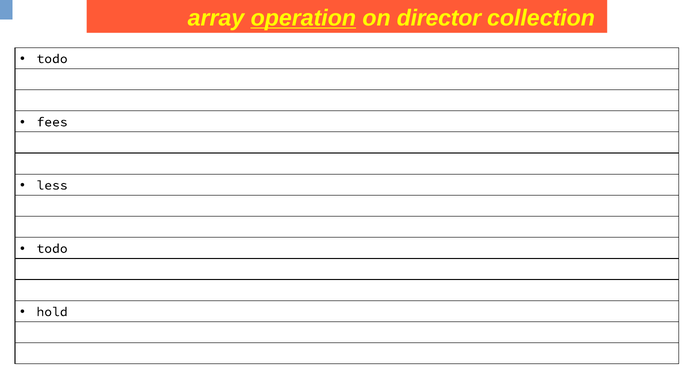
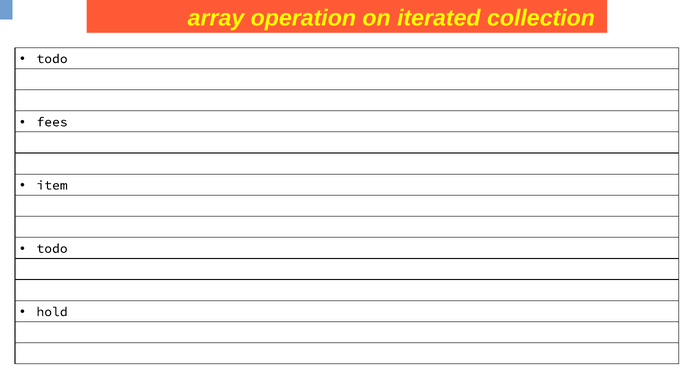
operation underline: present -> none (303, 18)
director: director -> iterated (439, 18)
less: less -> item (52, 185)
